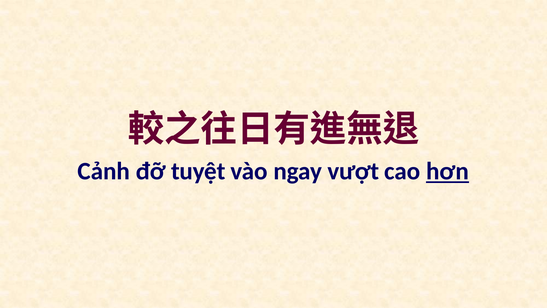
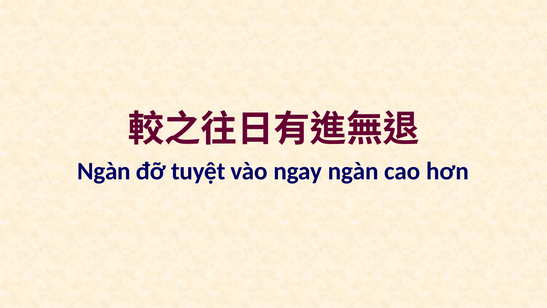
Cảnh: Cảnh -> Ngàn (104, 171)
ngay vượt: vượt -> ngàn (353, 171)
hơn underline: present -> none (447, 171)
